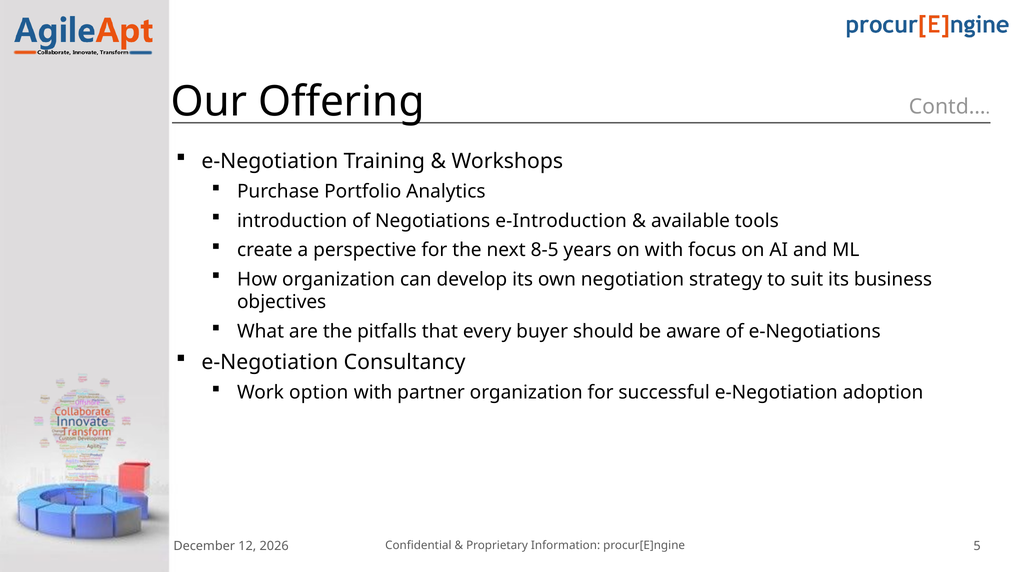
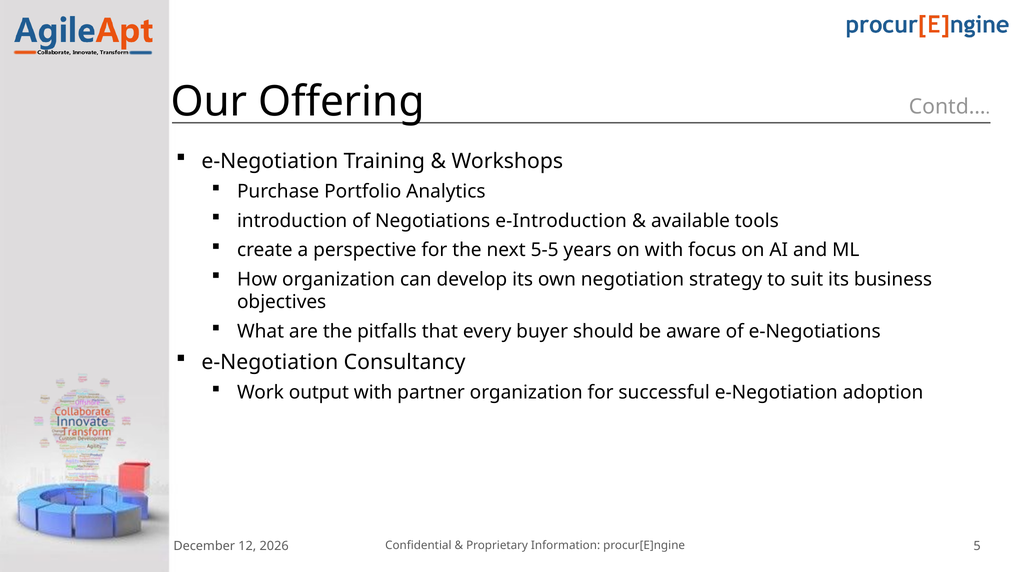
8-5: 8-5 -> 5-5 (545, 250)
option: option -> output (319, 392)
